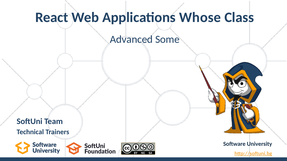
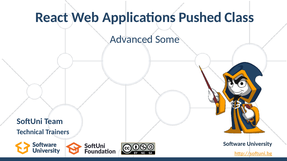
Whose: Whose -> Pushed (200, 17)
